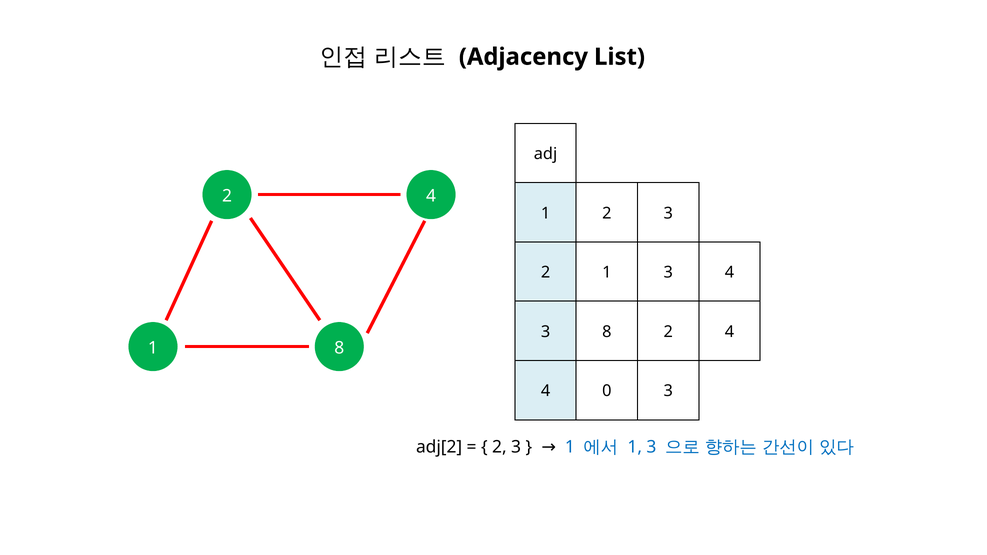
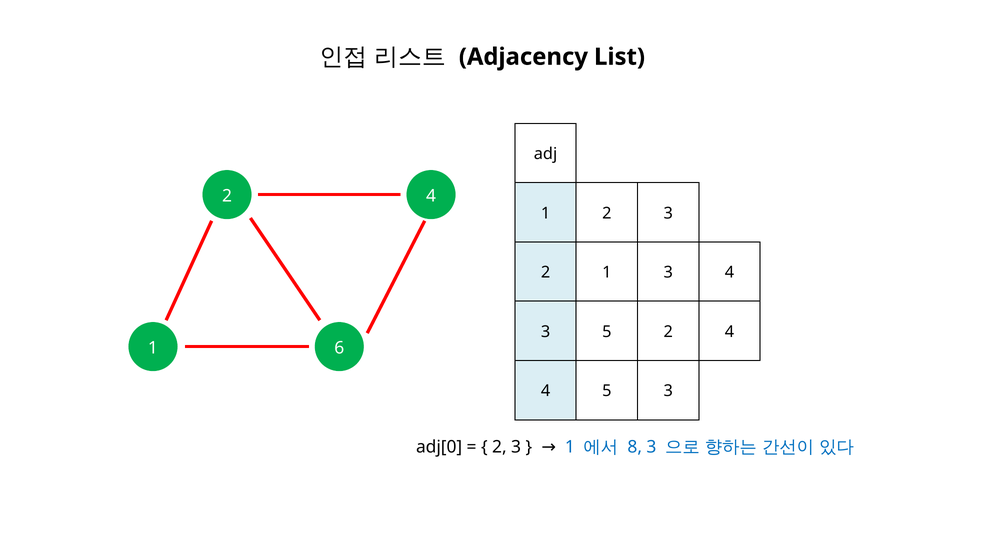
3 8: 8 -> 5 (607, 332)
1 8: 8 -> 6 (339, 348)
4 0: 0 -> 5 (607, 391)
adj[2: adj[2 -> adj[0 (439, 447)
1: 1 -> 8 (635, 447)
